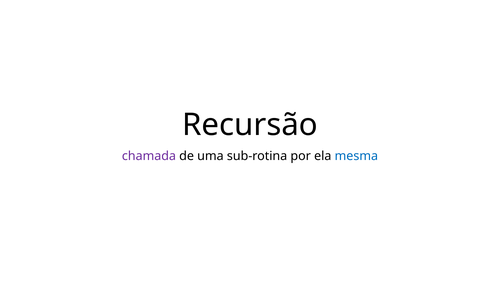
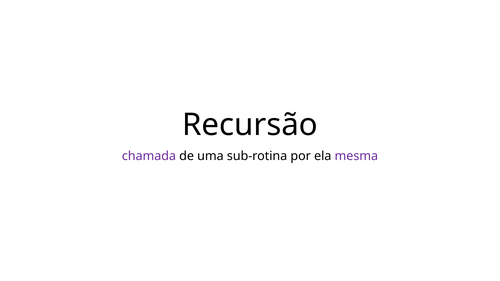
mesma colour: blue -> purple (356, 156)
